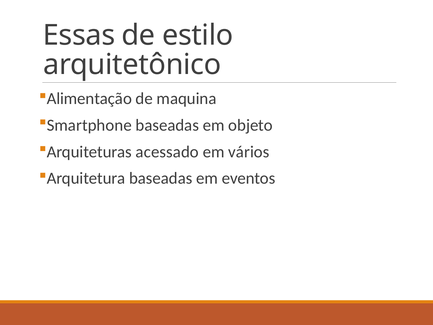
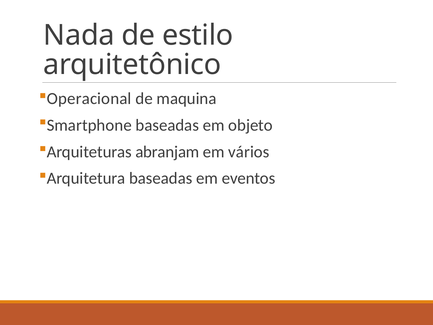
Essas: Essas -> Nada (79, 35)
Alimentação: Alimentação -> Operacional (89, 99)
acessado: acessado -> abranjam (167, 152)
